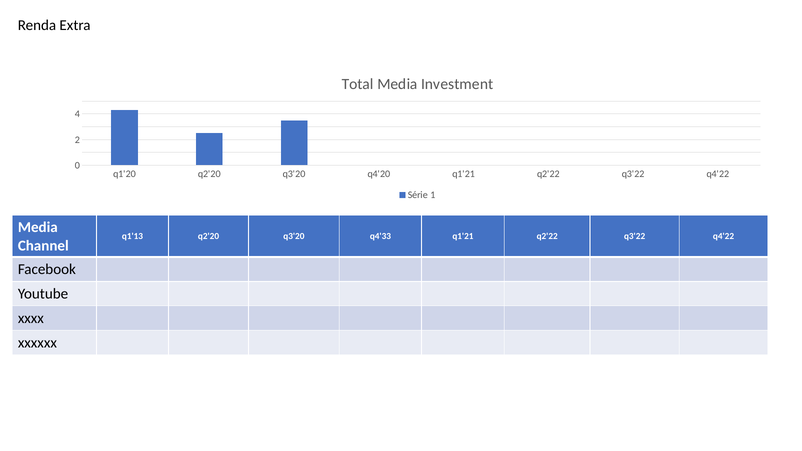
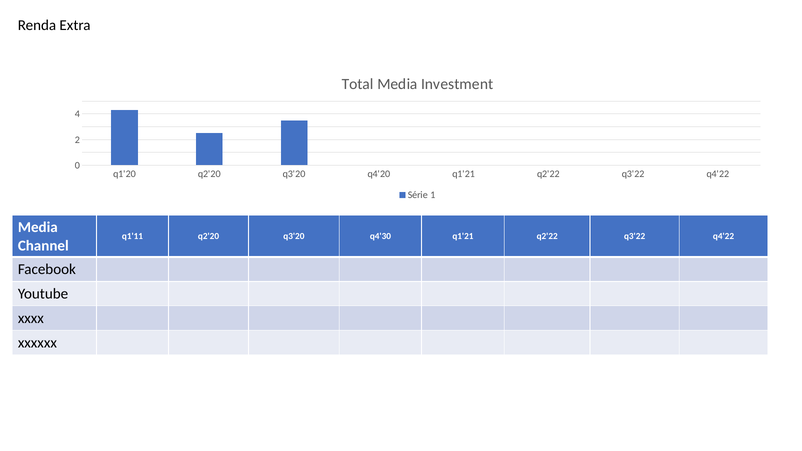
q1'13: q1'13 -> q1'11 (132, 237)
q4'33: q4'33 -> q4'30 (380, 237)
